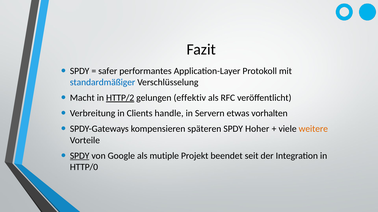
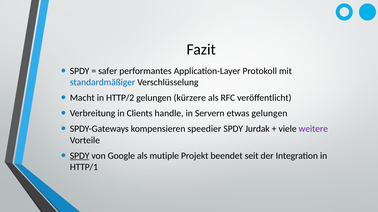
HTTP/2 underline: present -> none (120, 98)
effektiv: effektiv -> kürzere (190, 98)
etwas vorhalten: vorhalten -> gelungen (269, 114)
späteren: späteren -> speedier (204, 129)
Hoher: Hoher -> Jurdak (257, 129)
weitere colour: orange -> purple (313, 129)
HTTP/0: HTTP/0 -> HTTP/1 (84, 168)
